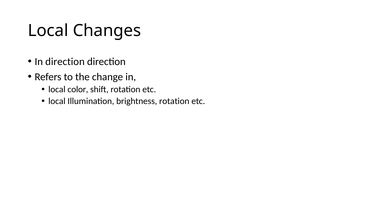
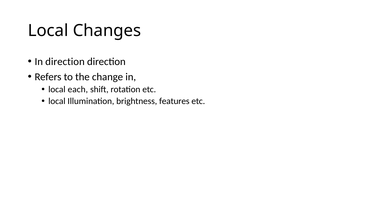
color: color -> each (78, 90)
brightness rotation: rotation -> features (174, 101)
